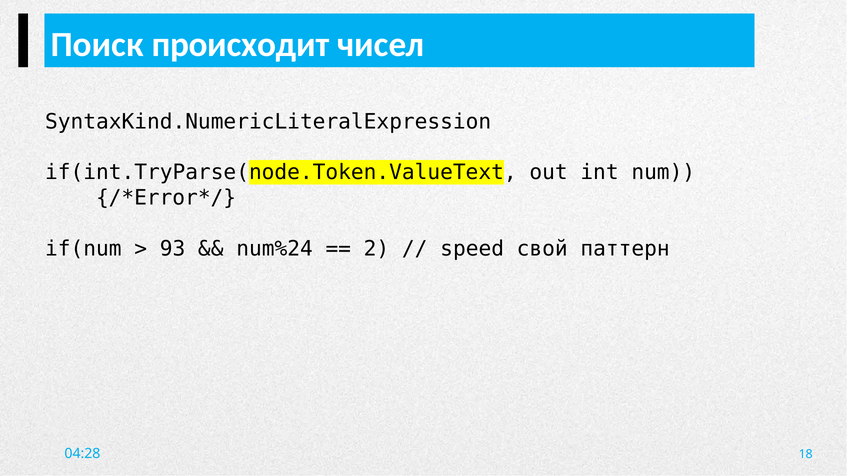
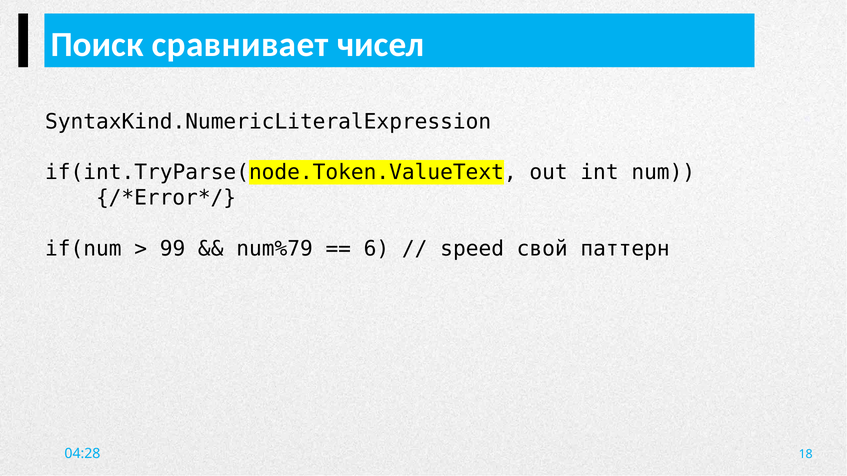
происходит: происходит -> сравнивает (240, 45)
93: 93 -> 99 (173, 249)
num%24: num%24 -> num%79 (275, 249)
2: 2 -> 6 (376, 249)
